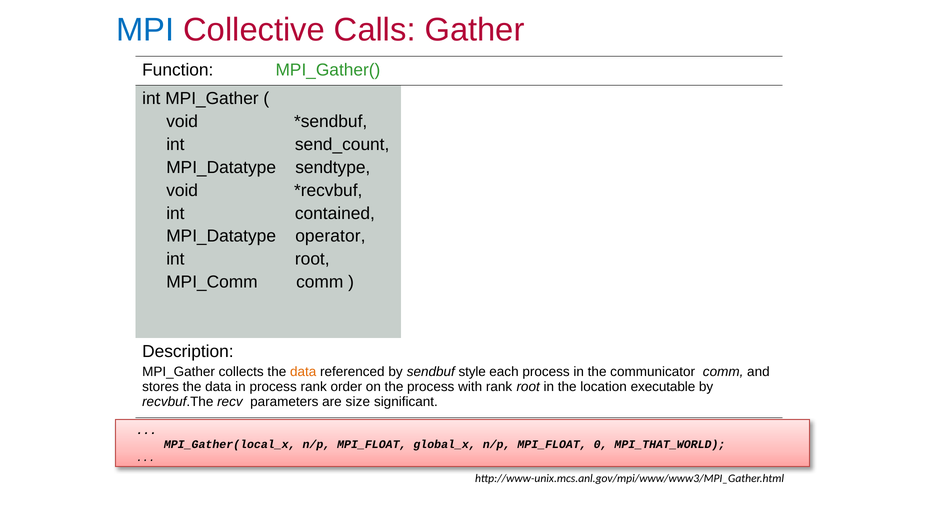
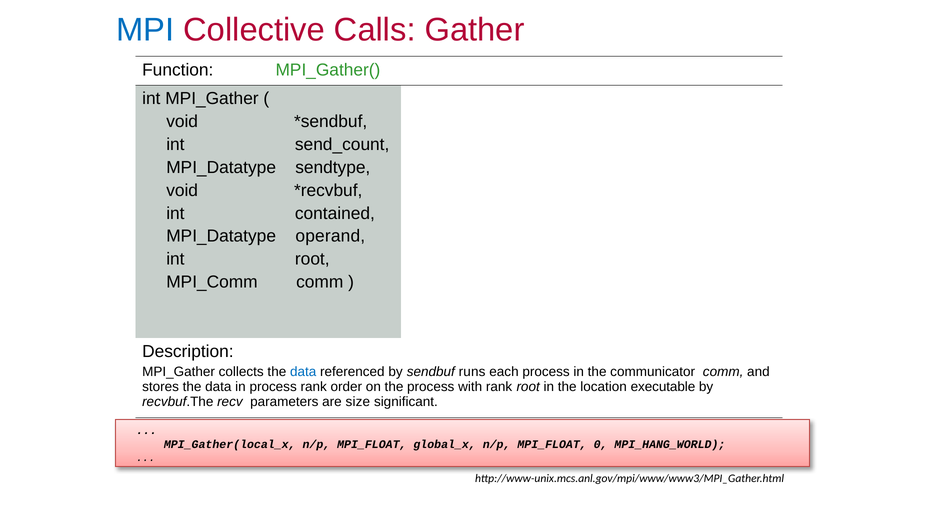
operator: operator -> operand (330, 236)
data colour: orange -> blue (303, 371)
style: style -> runs (472, 371)
MPI_THAT_WORLD: MPI_THAT_WORLD -> MPI_HANG_WORLD (670, 444)
